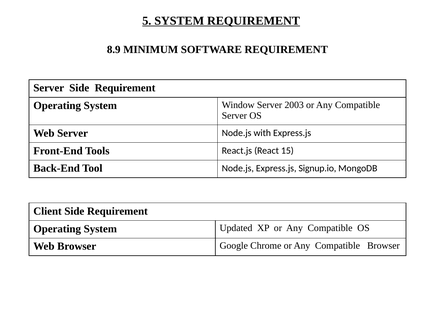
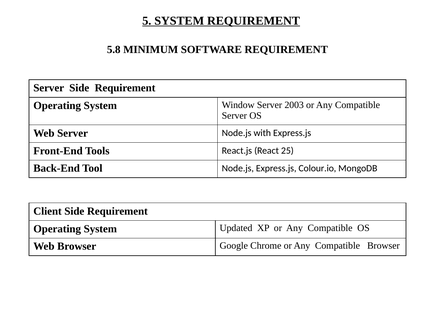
8.9: 8.9 -> 5.8 (114, 50)
15: 15 -> 25 (287, 151)
Signup.io: Signup.io -> Colour.io (317, 168)
